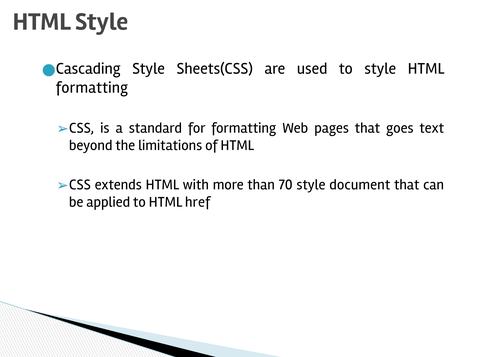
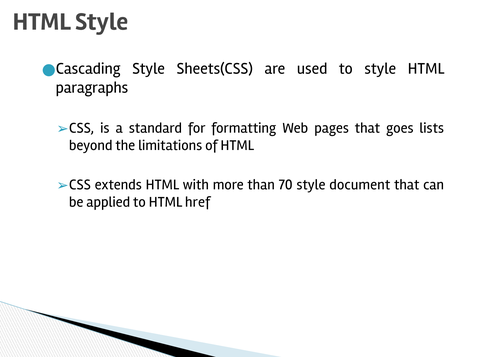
formatting: formatting -> paragraphs (92, 88)
text: text -> lists (432, 128)
